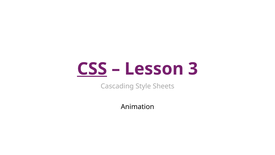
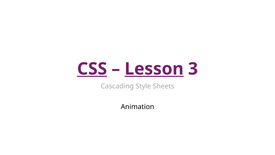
Lesson underline: none -> present (154, 69)
